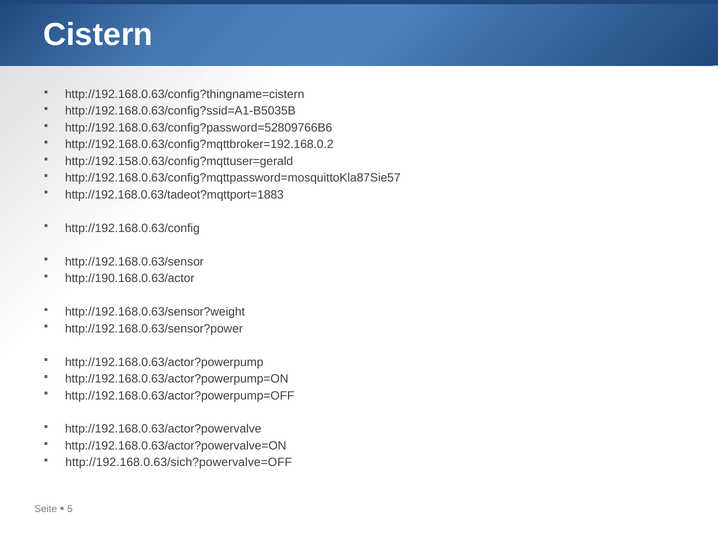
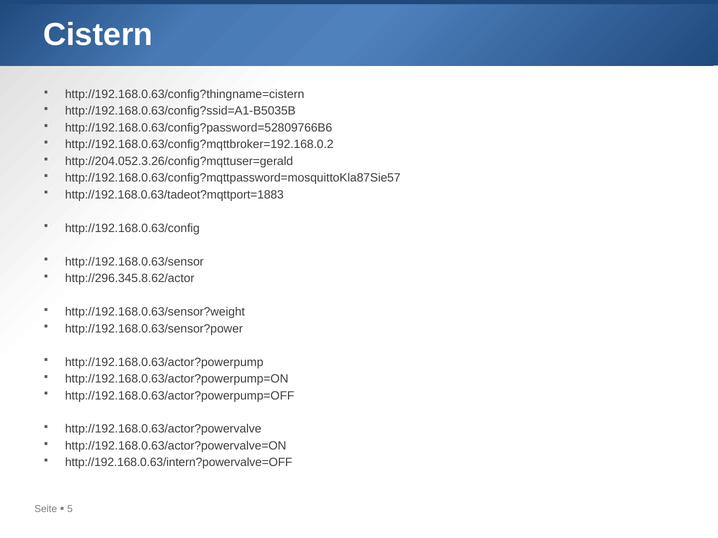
http://192.158.0.63/config?mqttuser=gerald: http://192.158.0.63/config?mqttuser=gerald -> http://204.052.3.26/config?mqttuser=gerald (179, 161)
http://190.168.0.63/actor: http://190.168.0.63/actor -> http://296.345.8.62/actor (130, 279)
http://192.168.0.63/sich?powervalve=OFF: http://192.168.0.63/sich?powervalve=OFF -> http://192.168.0.63/intern?powervalve=OFF (179, 463)
